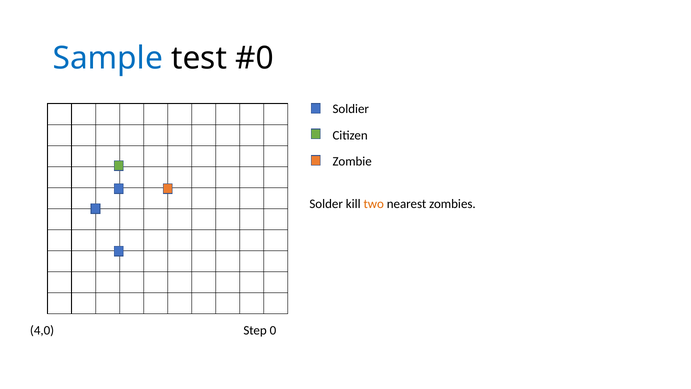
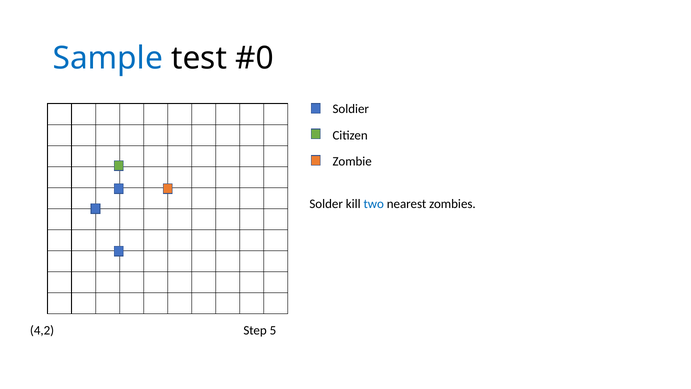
two colour: orange -> blue (374, 204)
4,0: 4,0 -> 4,2 (42, 330)
0: 0 -> 5 (273, 330)
